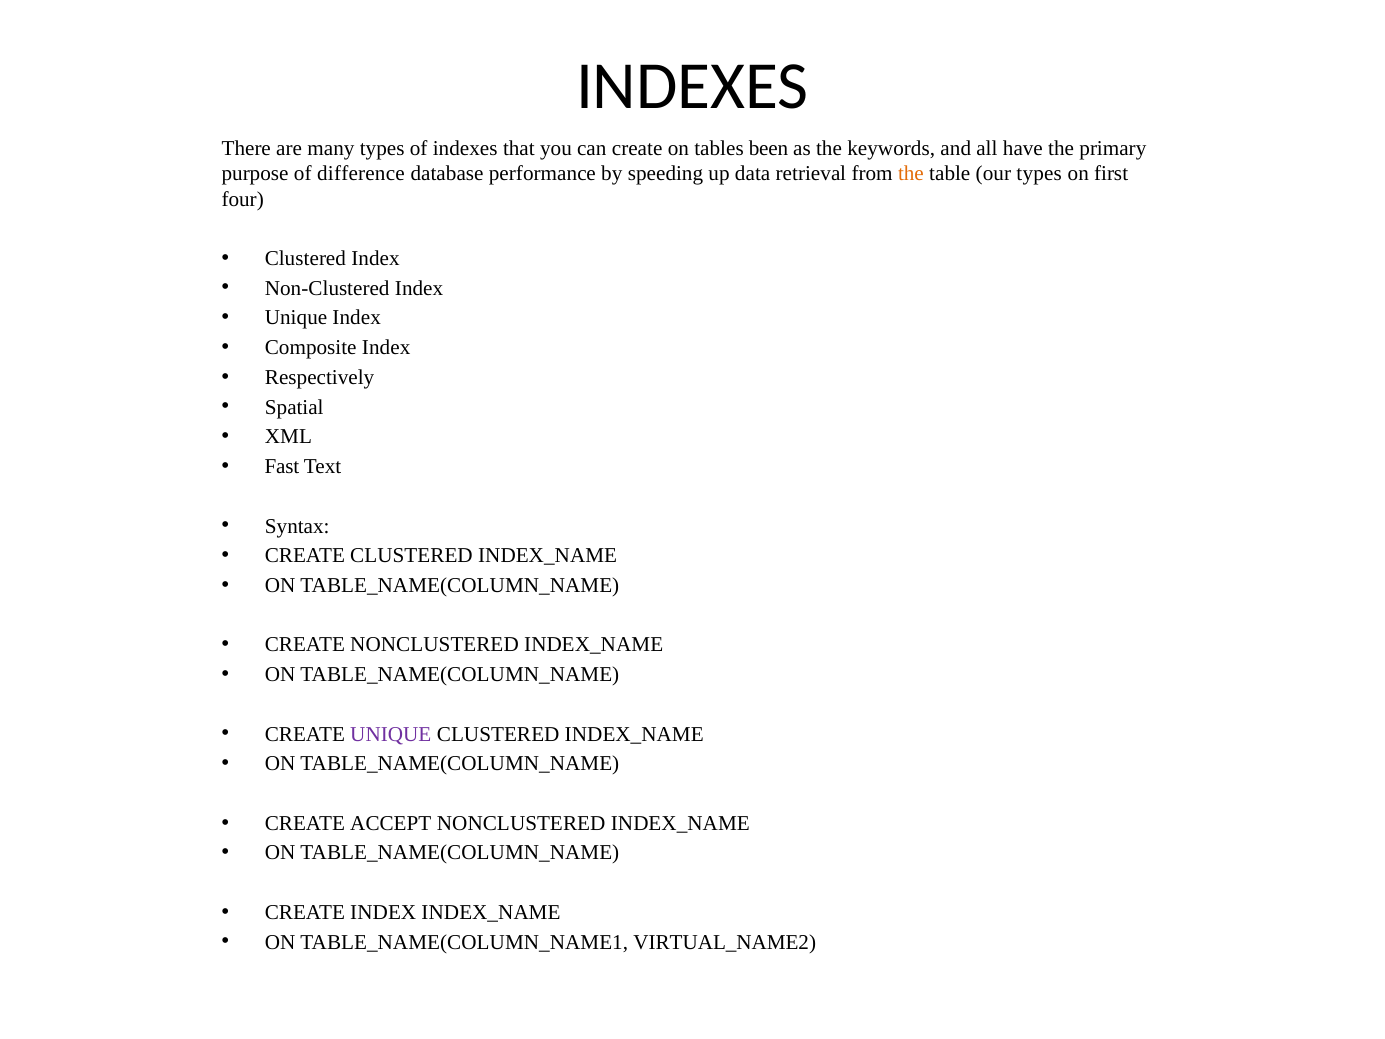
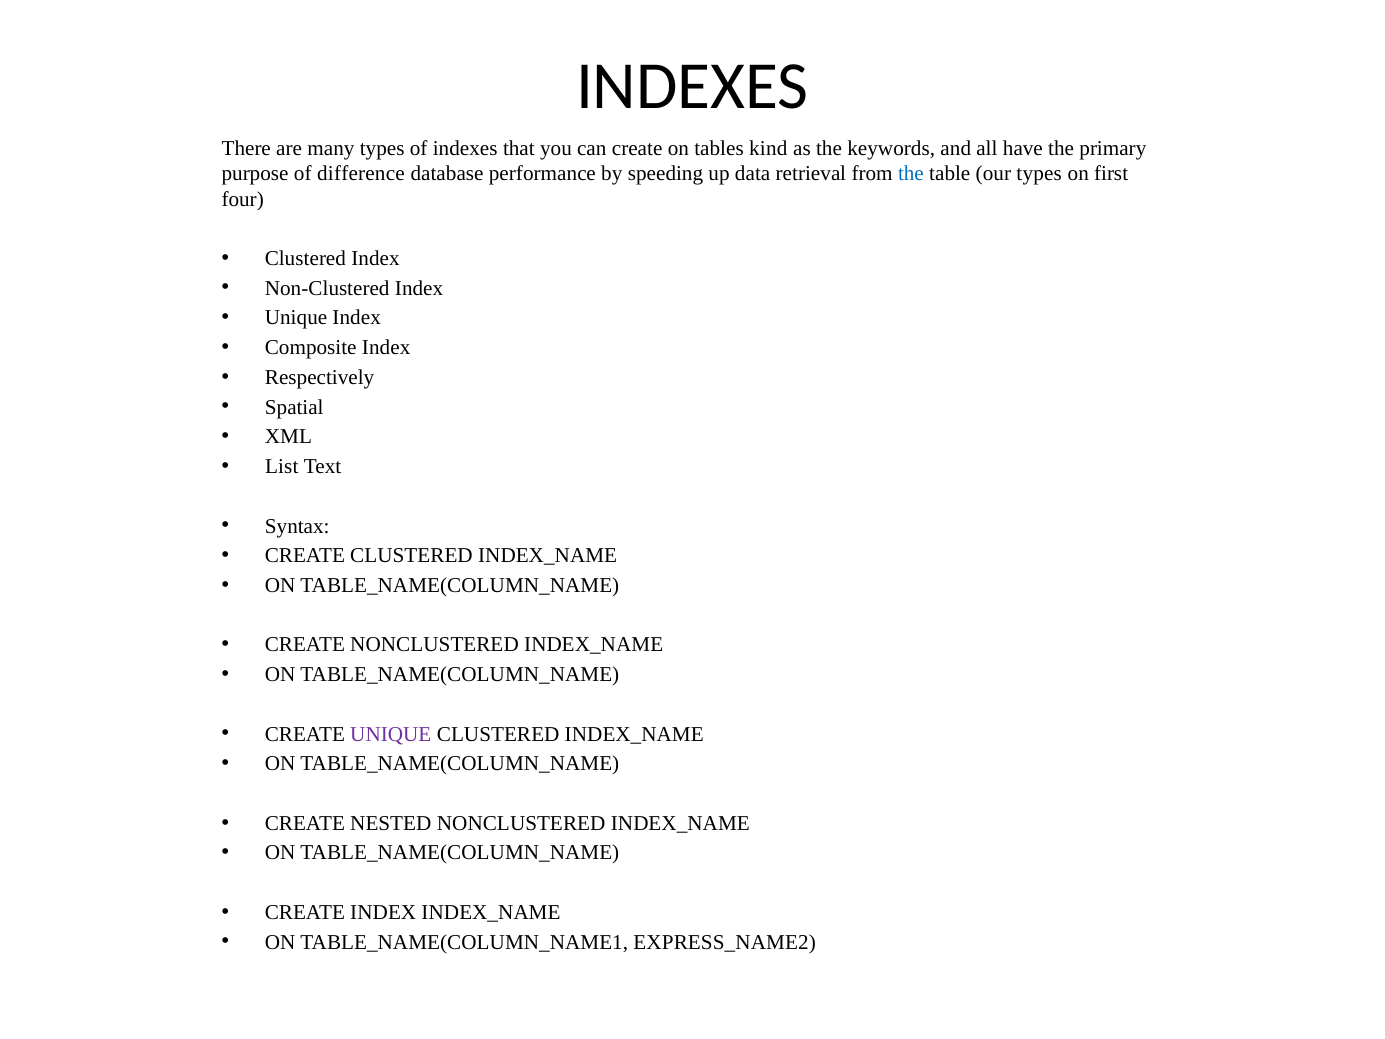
been: been -> kind (768, 148)
the colour: orange -> blue (911, 174)
Fast: Fast -> List (282, 466)
ACCEPT: ACCEPT -> NESTED (391, 823)
VIRTUAL_NAME2: VIRTUAL_NAME2 -> EXPRESS_NAME2 (725, 942)
